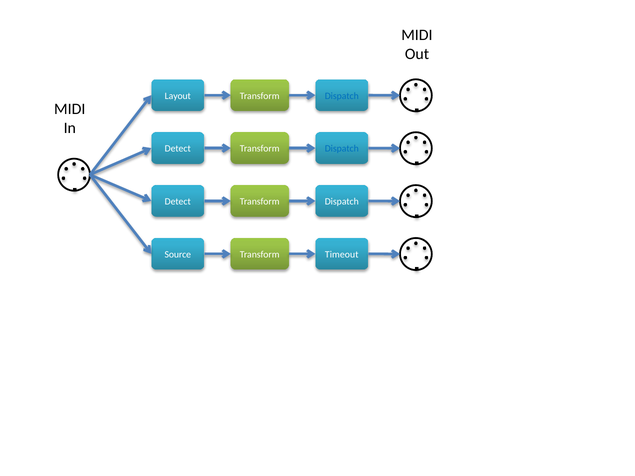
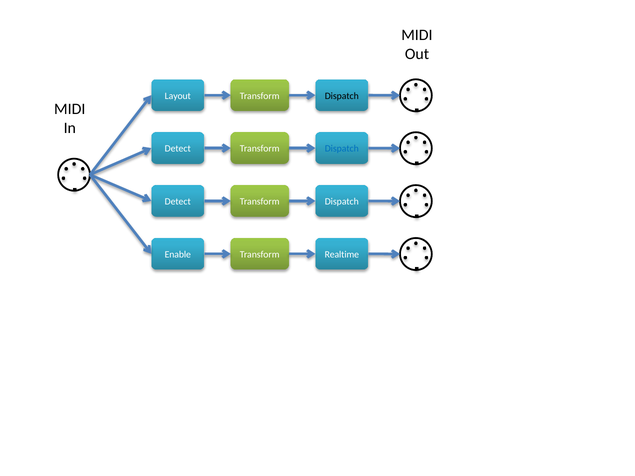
Dispatch colour: blue -> black (342, 96)
Source: Source -> Enable (178, 255)
Timeout: Timeout -> Realtime (342, 255)
